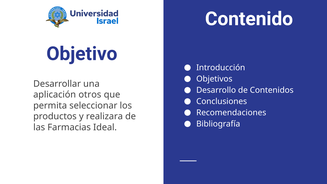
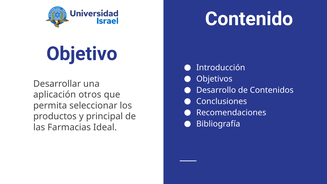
realizara: realizara -> principal (104, 116)
